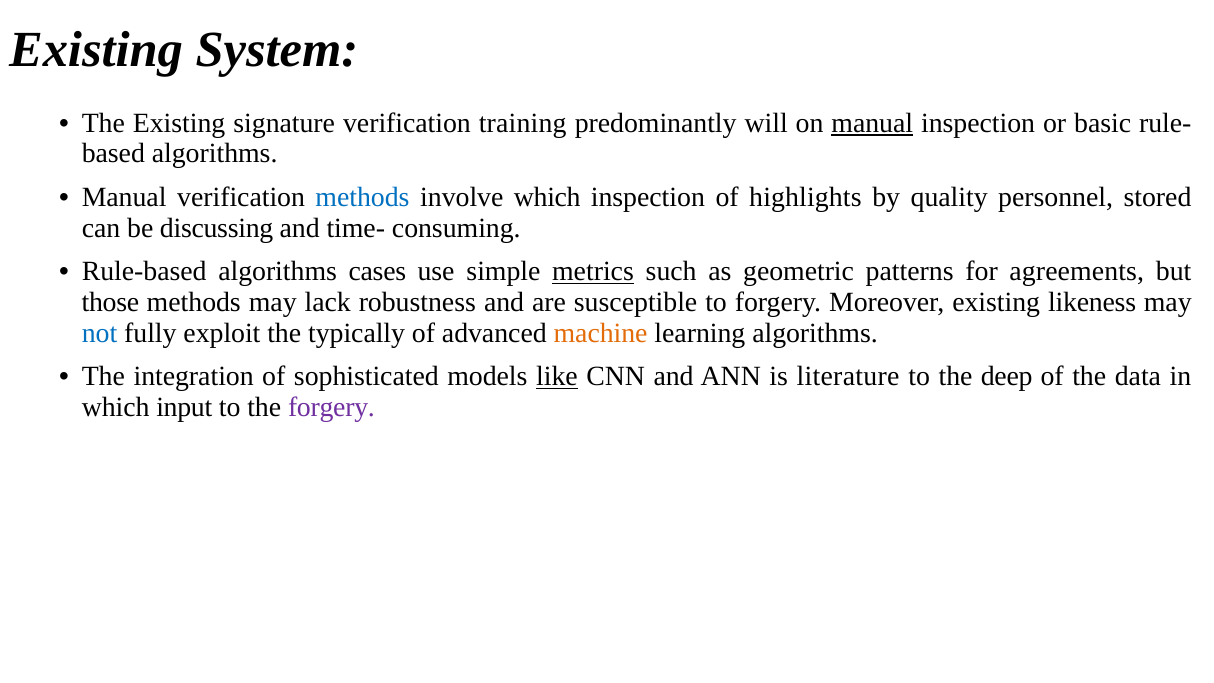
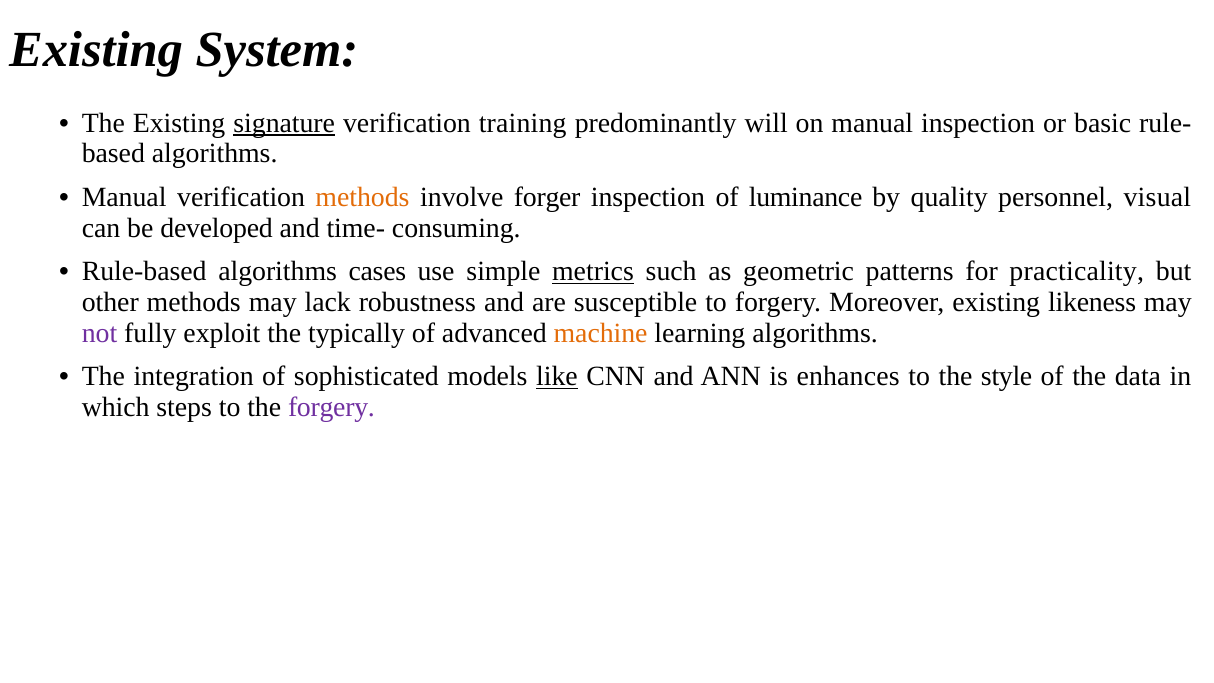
signature underline: none -> present (284, 123)
manual underline: present -> none (872, 123)
methods colour: blue -> orange (363, 197)
involve which: which -> forger (547, 197)
highlights: highlights -> luminance (806, 197)
stored: stored -> visual (1157, 197)
discussing: discussing -> developed (217, 228)
agreements: agreements -> practicality (1077, 271)
those: those -> other (110, 302)
not colour: blue -> purple (100, 333)
literature: literature -> enhances (848, 376)
deep: deep -> style (1007, 376)
input: input -> steps (184, 407)
